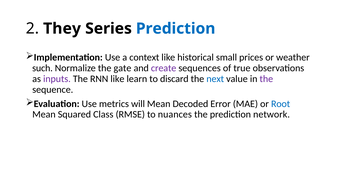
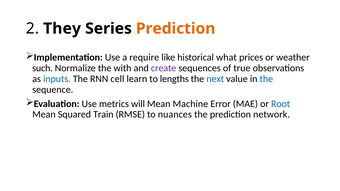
Prediction colour: blue -> orange (176, 29)
context: context -> require (144, 57)
small: small -> what (226, 57)
gate: gate -> with (122, 68)
inputs colour: purple -> blue (57, 79)
RNN like: like -> cell (117, 79)
discard: discard -> lengths (174, 79)
the colour: purple -> blue (266, 79)
Decoded: Decoded -> Machine (190, 104)
Class: Class -> Train (103, 115)
